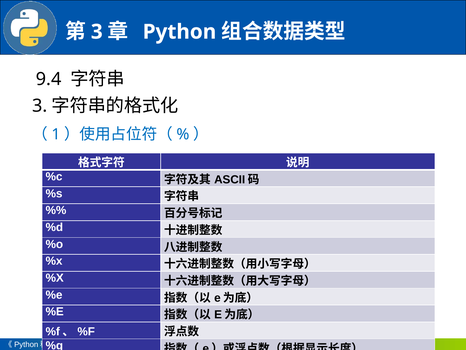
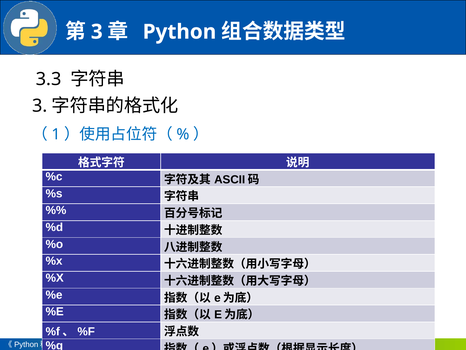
9.4: 9.4 -> 3.3 (49, 79)
